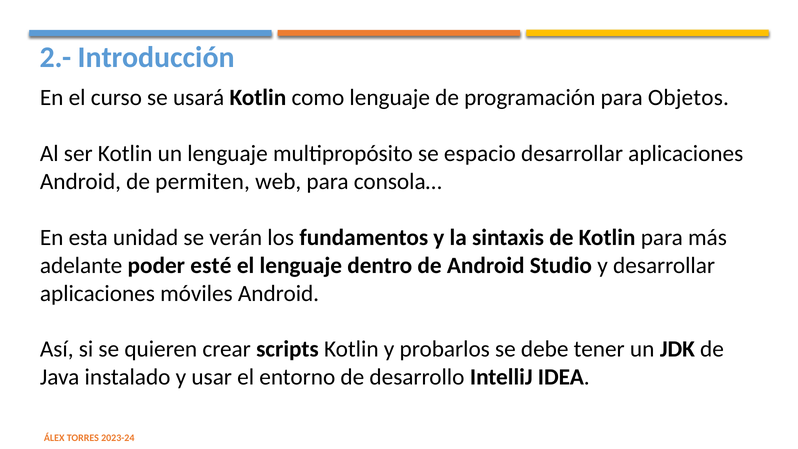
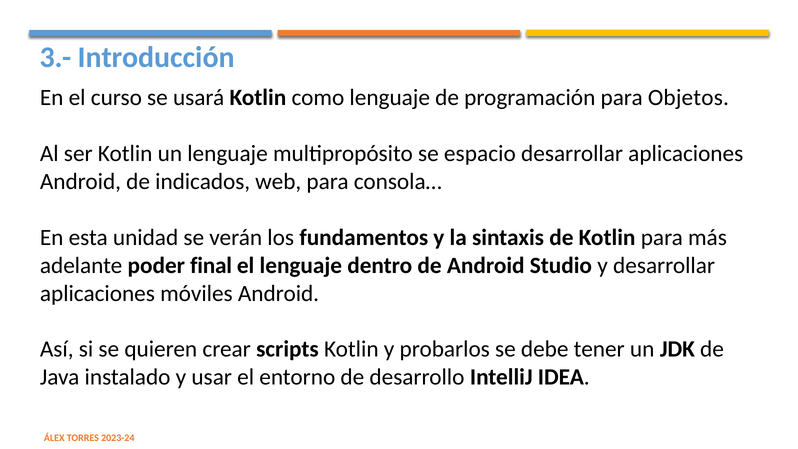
2.-: 2.- -> 3.- (56, 57)
permiten: permiten -> indicados (203, 181)
esté: esté -> final (211, 265)
